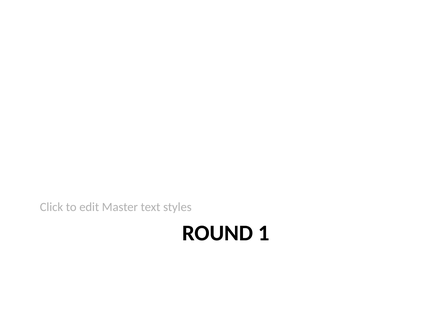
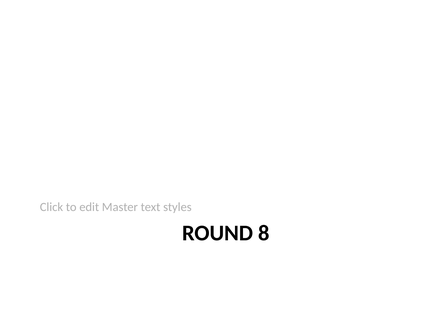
1: 1 -> 8 (264, 233)
